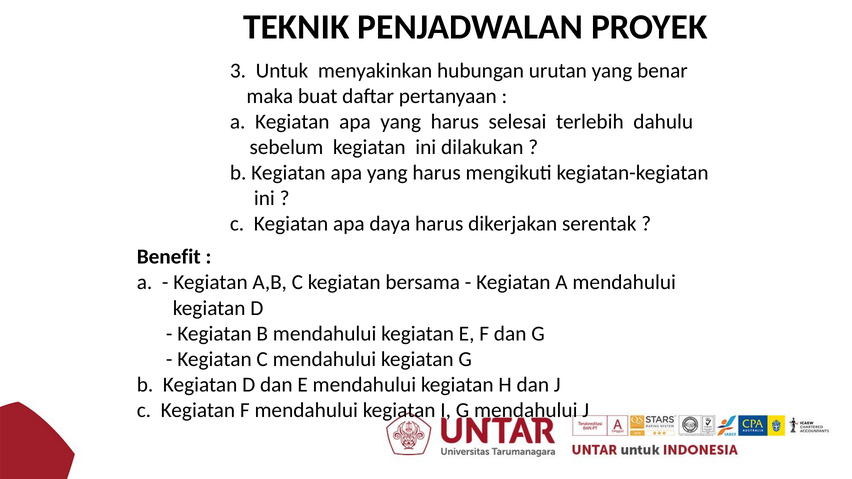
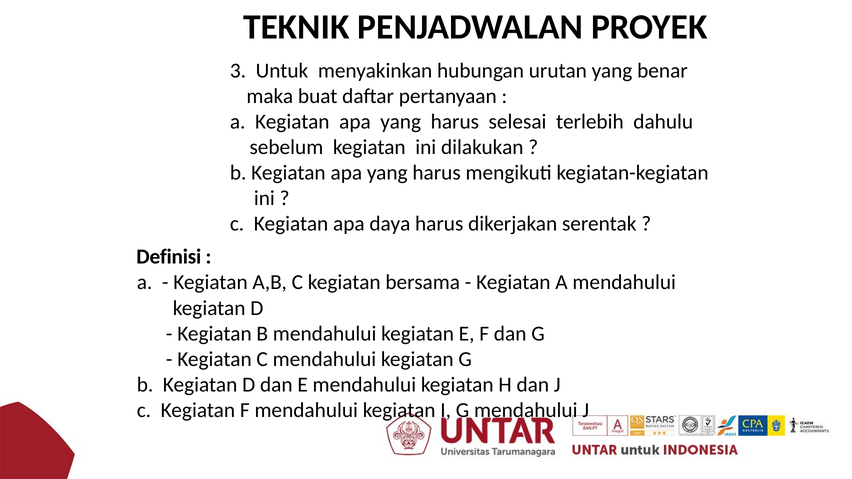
Benefit: Benefit -> Definisi (169, 257)
